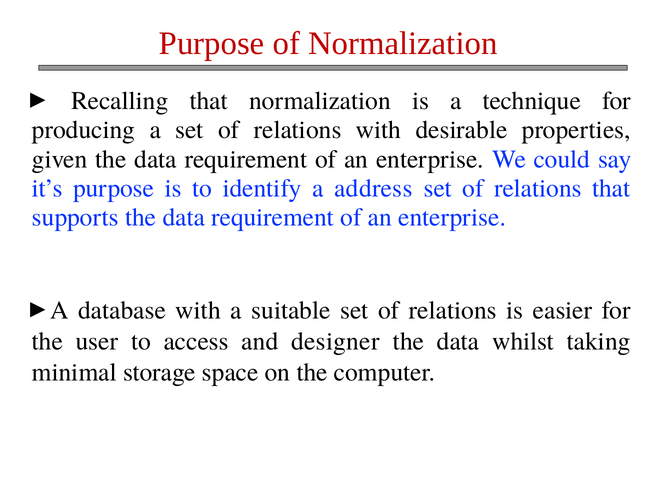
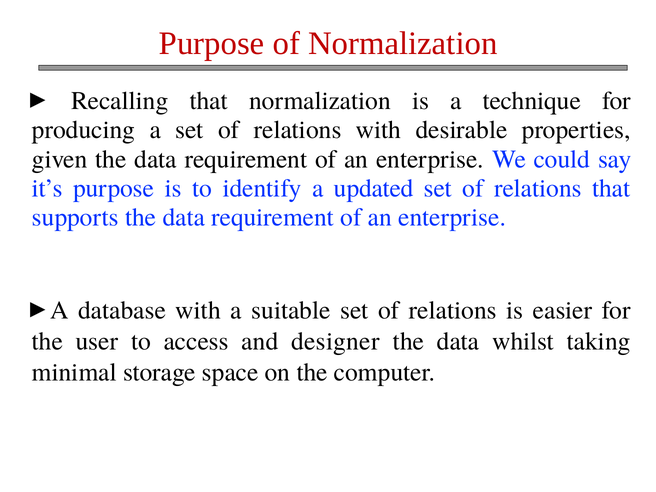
address: address -> updated (374, 188)
